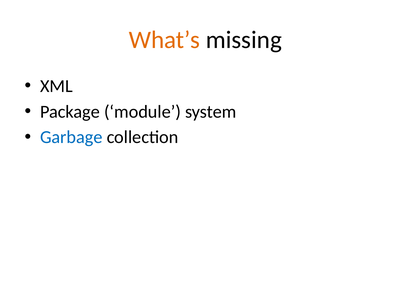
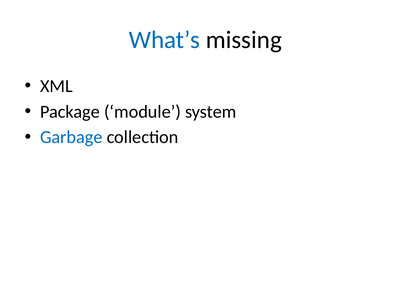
What’s colour: orange -> blue (165, 40)
